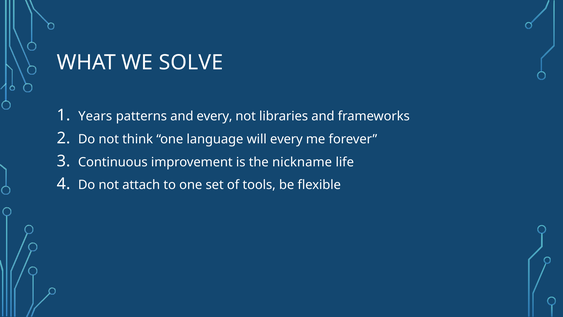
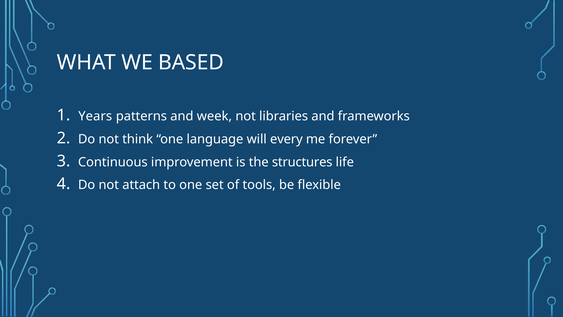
SOLVE: SOLVE -> BASED (191, 63)
and every: every -> week (214, 116)
nickname: nickname -> structures (302, 162)
